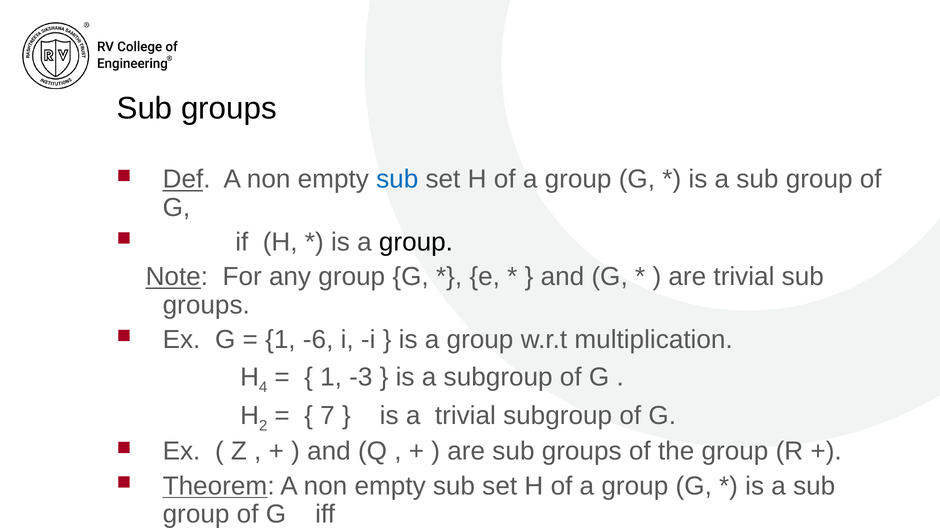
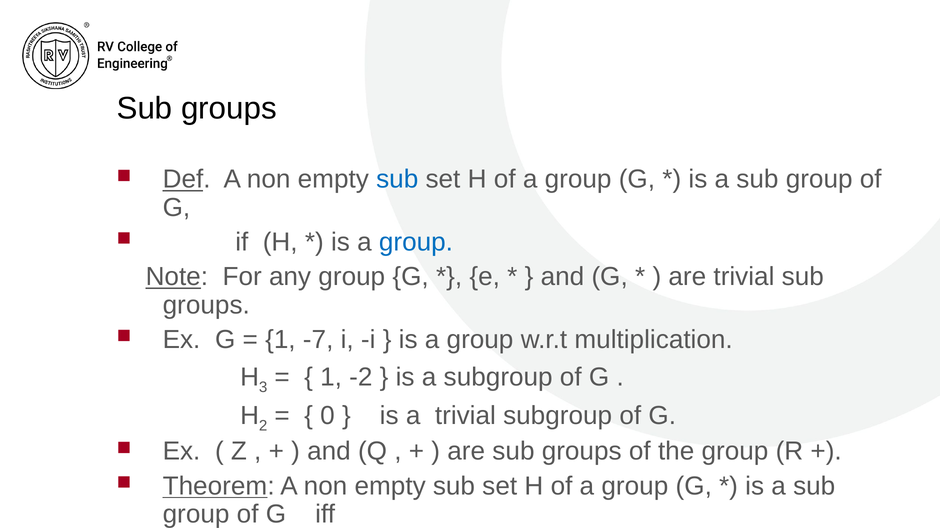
group colour: black -> blue (416, 242)
-6: -6 -> -7 (318, 340)
4: 4 -> 3 (263, 388)
-3: -3 -> -2 (361, 378)
7: 7 -> 0 (327, 416)
